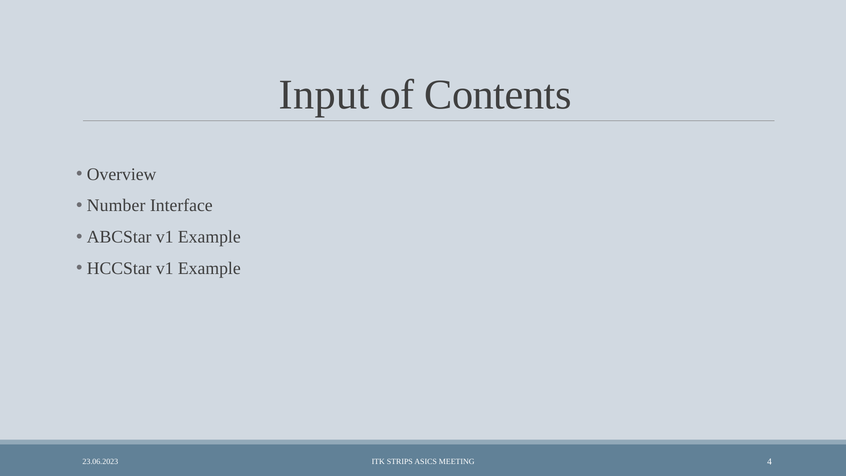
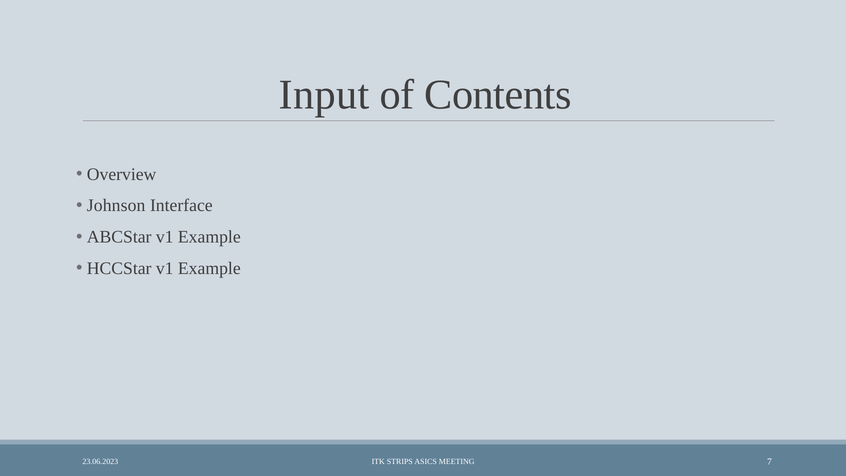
Number: Number -> Johnson (116, 206)
4: 4 -> 7 (769, 462)
